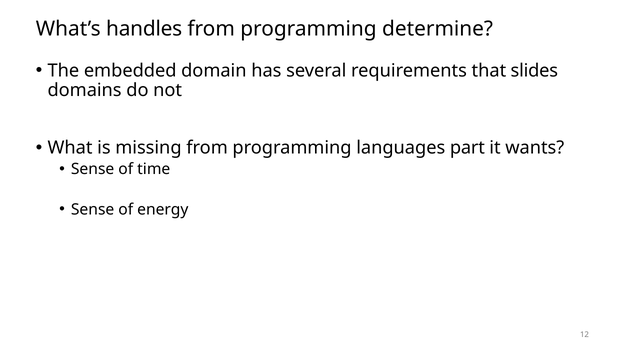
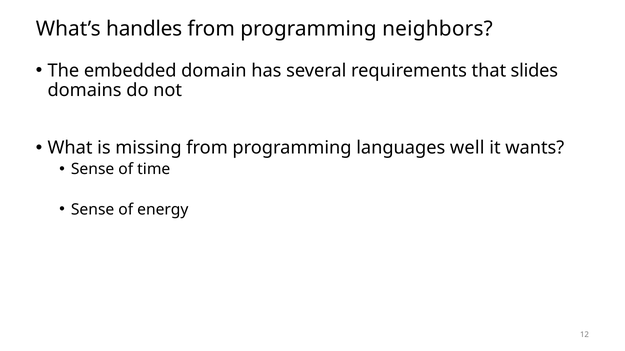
determine: determine -> neighbors (437, 29)
part: part -> well (467, 148)
